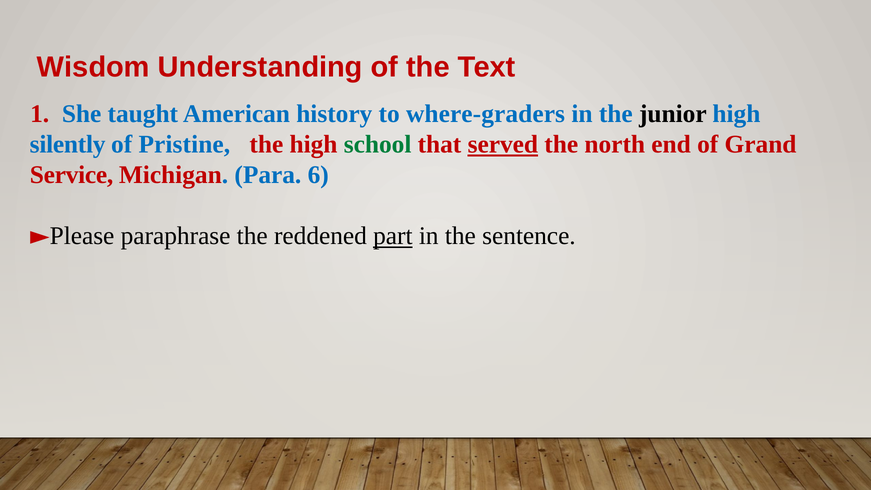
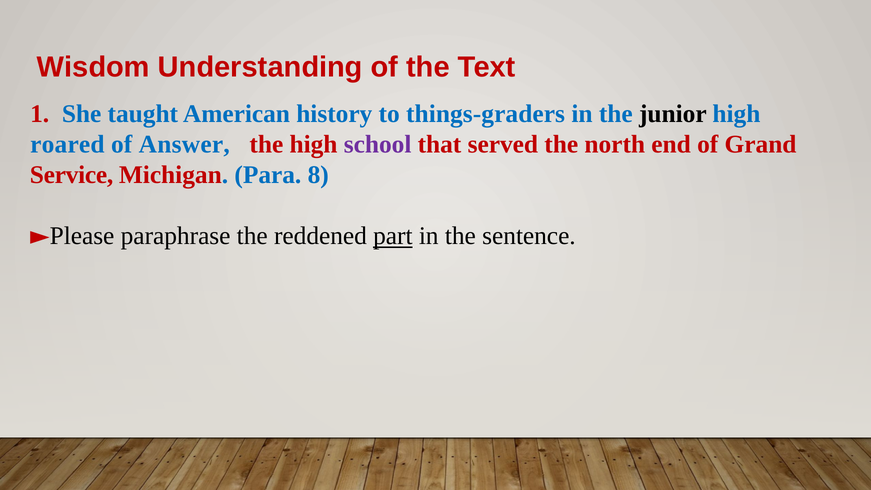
where-graders: where-graders -> things-graders (486, 114)
silently: silently -> roared (67, 145)
Pristine: Pristine -> Answer (184, 145)
school colour: green -> purple (378, 145)
served underline: present -> none (503, 145)
6: 6 -> 8 (318, 175)
